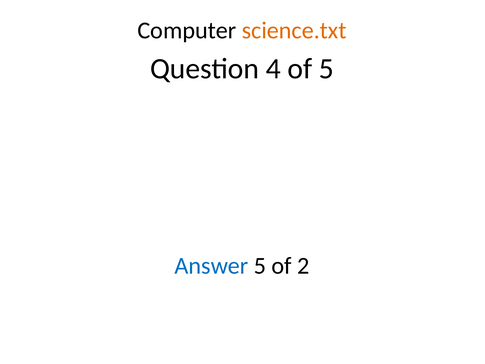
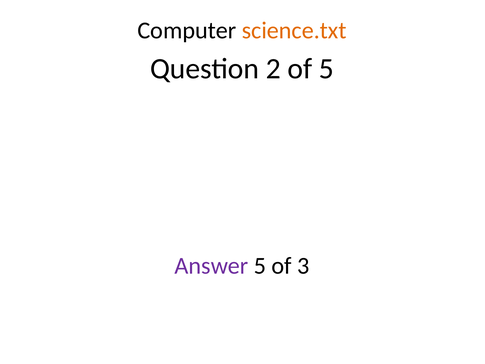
4: 4 -> 2 (273, 69)
Answer colour: blue -> purple (212, 266)
2: 2 -> 3 (303, 266)
